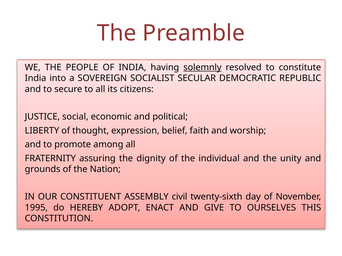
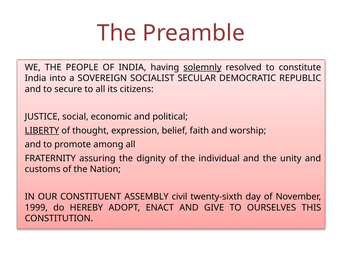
LIBERTY underline: none -> present (42, 131)
grounds: grounds -> customs (43, 169)
1995: 1995 -> 1999 (36, 208)
